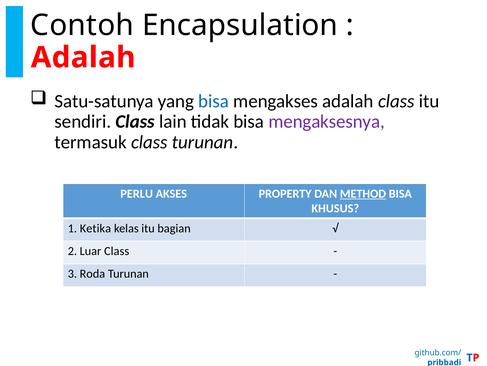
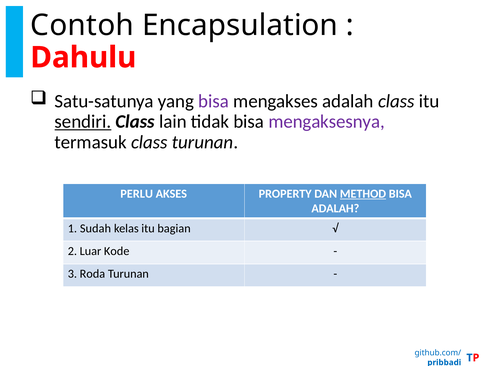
Adalah: Adalah -> Dahulu (83, 57)
bisa colour: blue -> purple (214, 101)
sendiri underline: none -> present (83, 121)
KHUSUS: KHUSUS -> ADALAH (335, 208)
Ketika: Ketika -> Sudah (95, 228)
Luar Class: Class -> Kode (117, 251)
